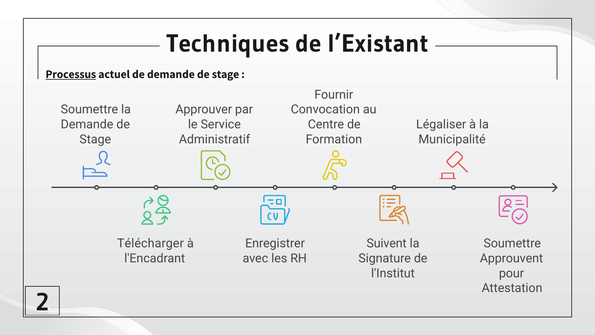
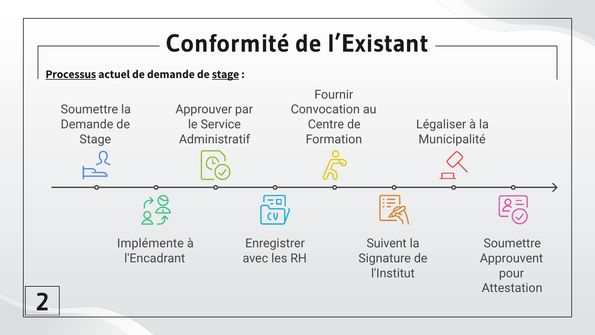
Techniques: Techniques -> Conformité (228, 44)
stage underline: none -> present (226, 74)
Télécharger: Télécharger -> Implémente (150, 243)
